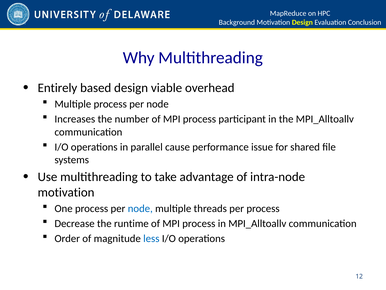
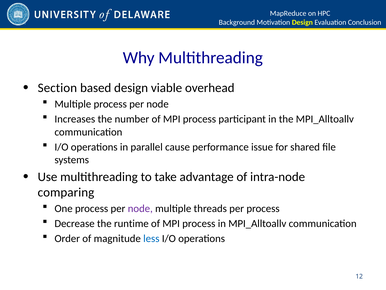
Entirely: Entirely -> Section (57, 88)
motivation: motivation -> comparing (66, 192)
node colour: blue -> purple (140, 208)
